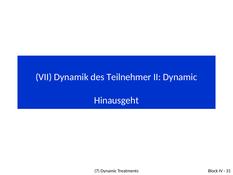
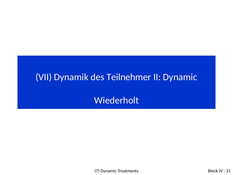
Hinausgeht: Hinausgeht -> Wiederholt (116, 100)
